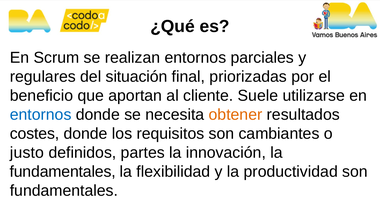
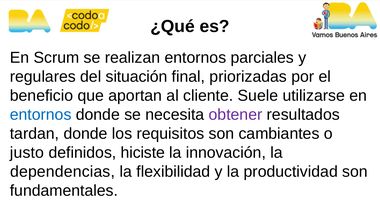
obtener colour: orange -> purple (236, 114)
costes: costes -> tardan (34, 133)
partes: partes -> hiciste (143, 152)
fundamentales: fundamentales -> dependencias (63, 171)
